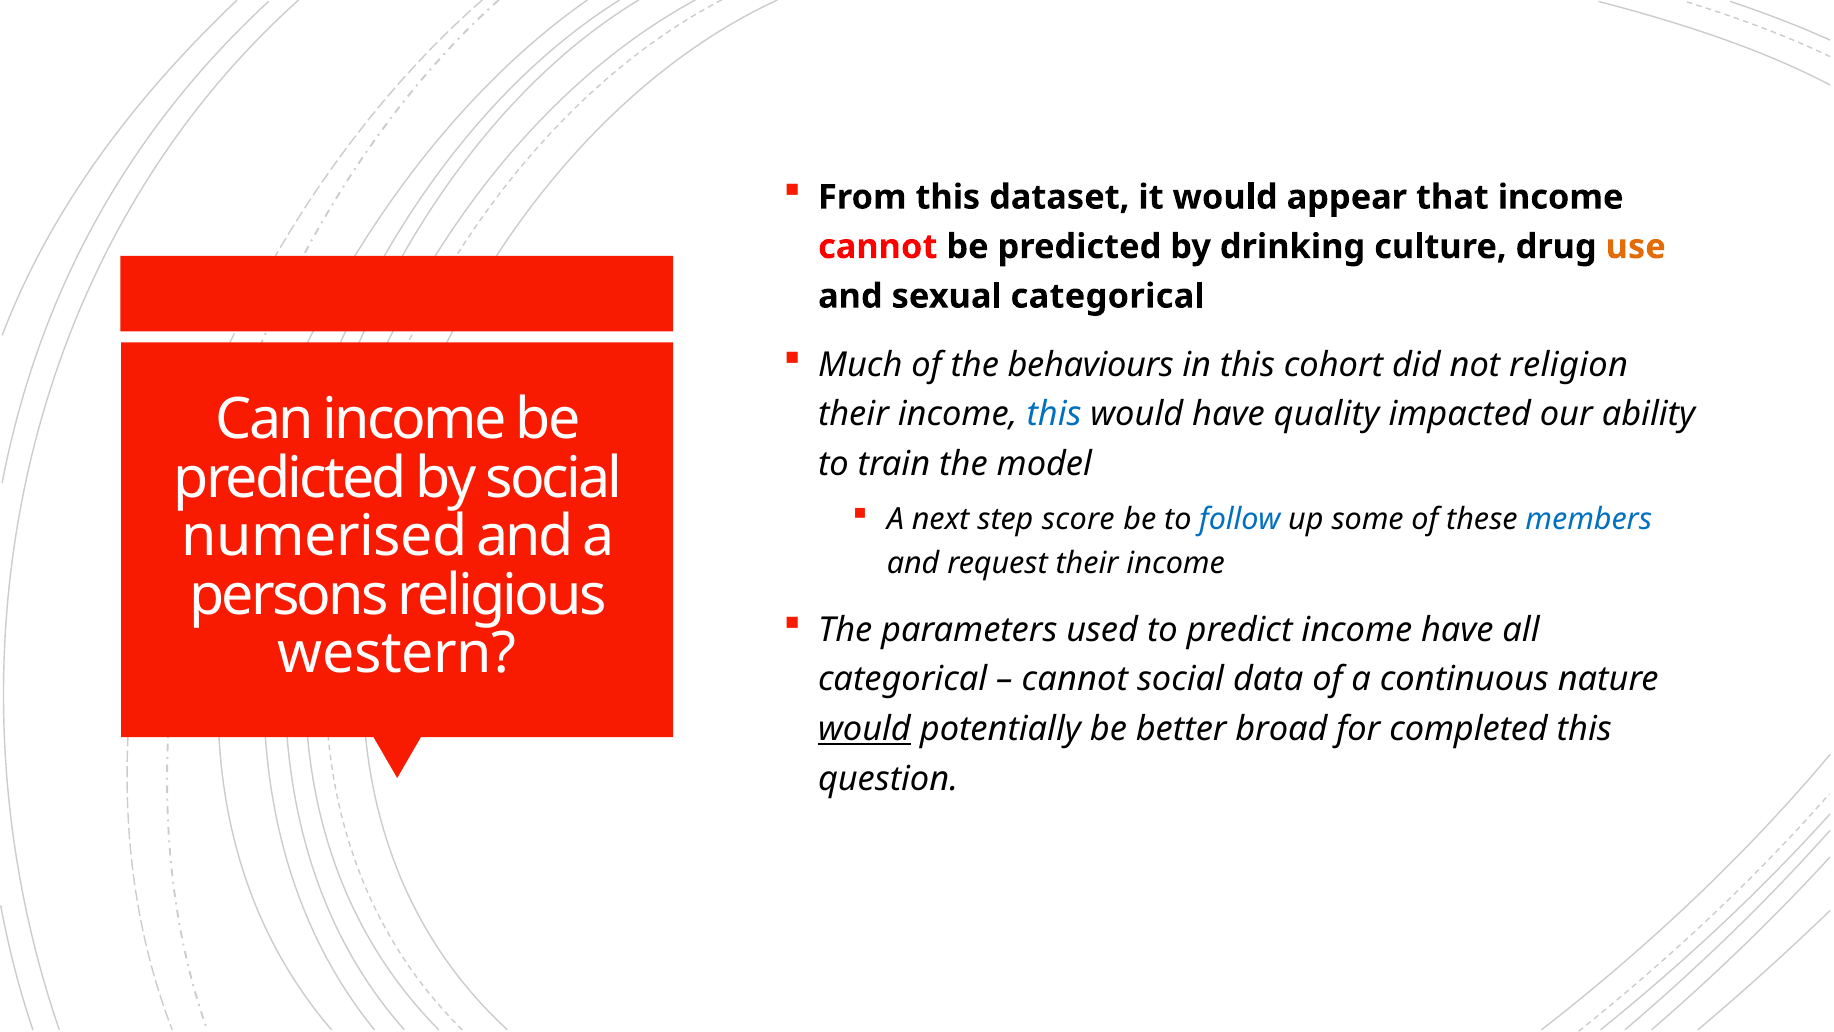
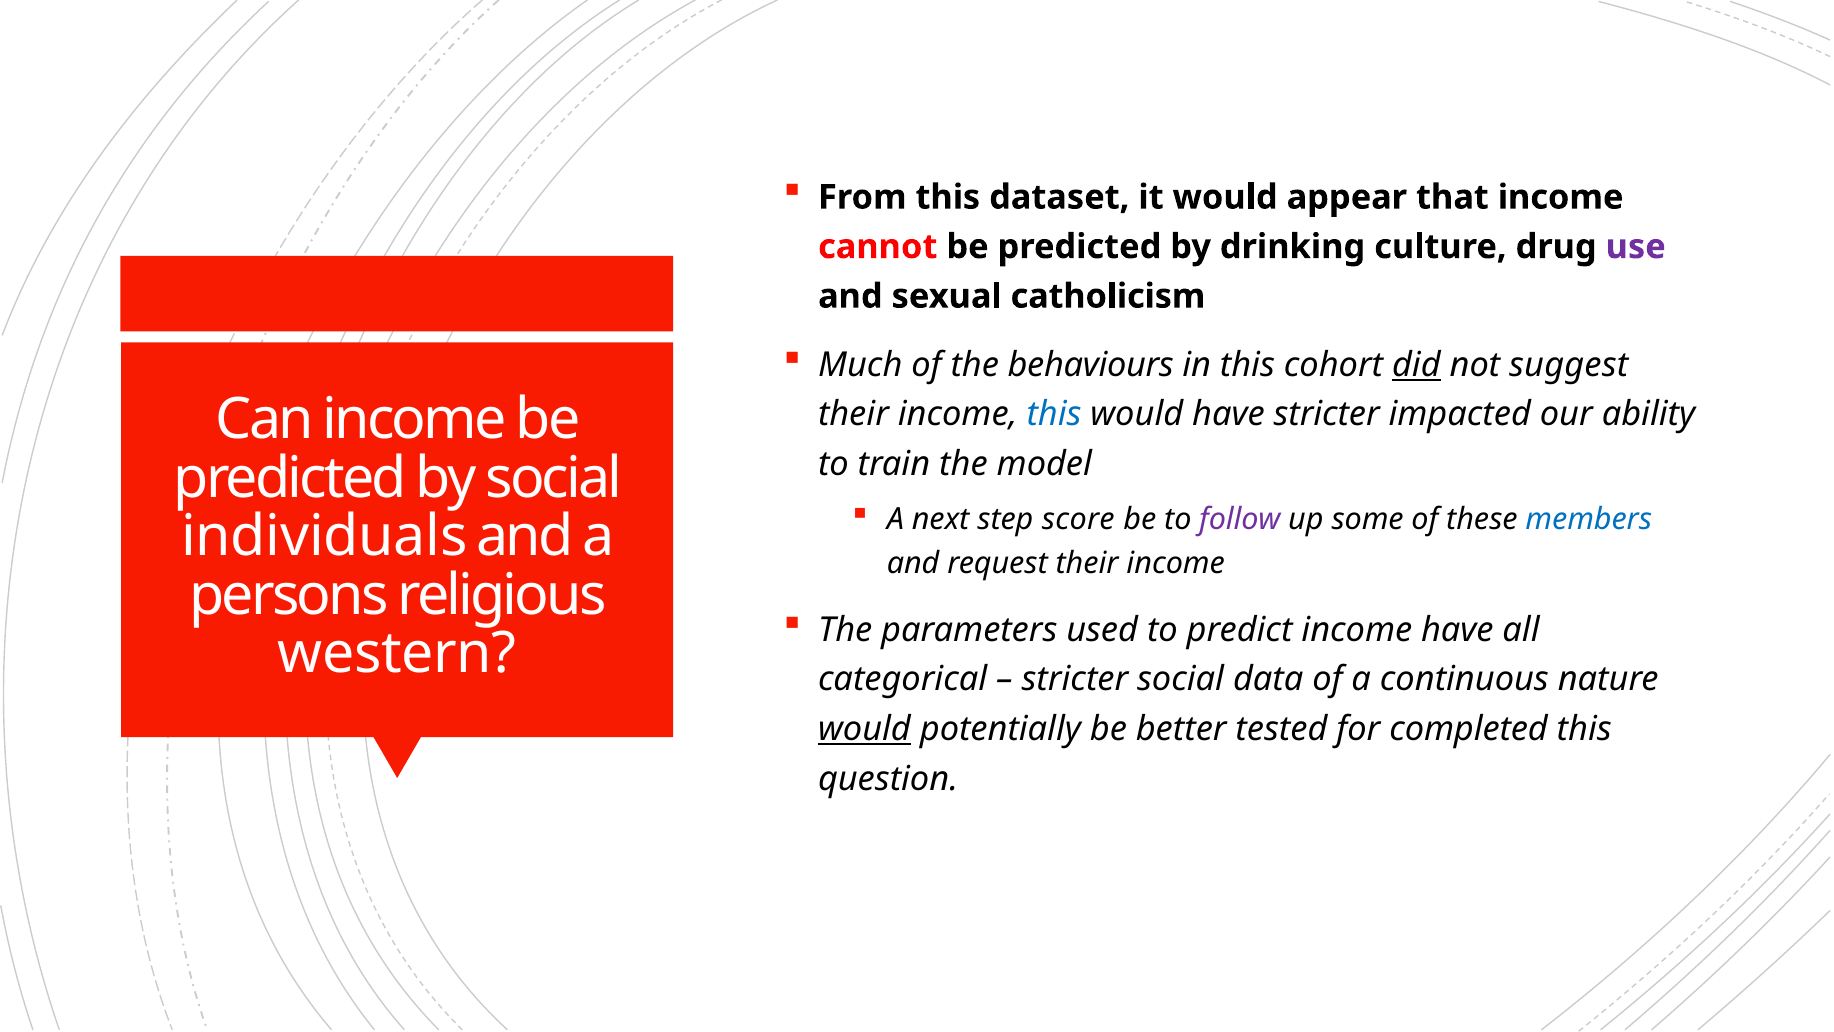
use colour: orange -> purple (1636, 247)
sexual categorical: categorical -> catholicism (1108, 296)
did underline: none -> present (1416, 365)
religion: religion -> suggest (1569, 365)
have quality: quality -> stricter (1327, 414)
follow colour: blue -> purple (1240, 519)
numerised: numerised -> individuals (325, 537)
cannot: cannot -> stricter (1075, 679)
broad: broad -> tested (1281, 729)
